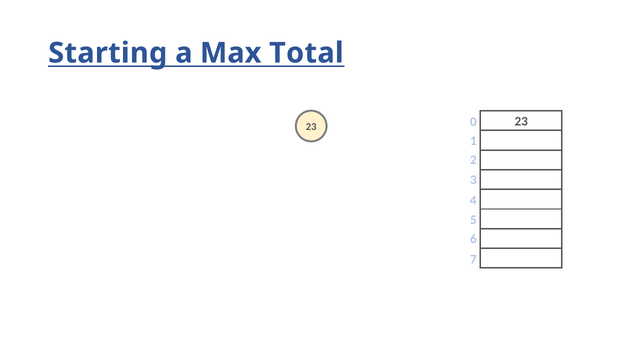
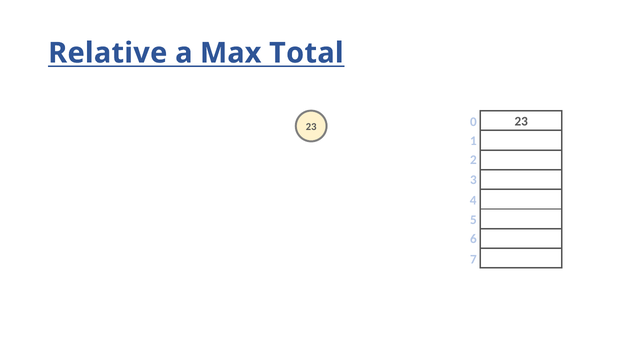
Starting: Starting -> Relative (108, 53)
